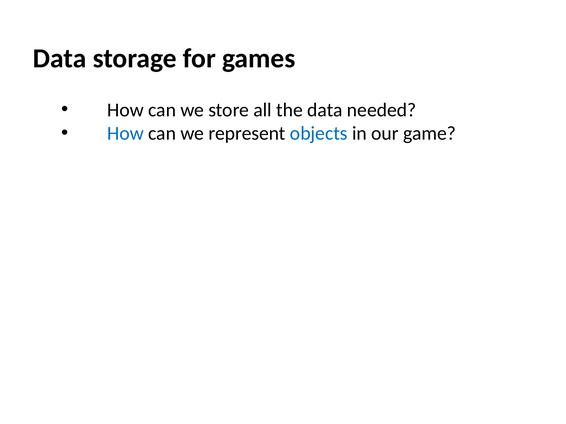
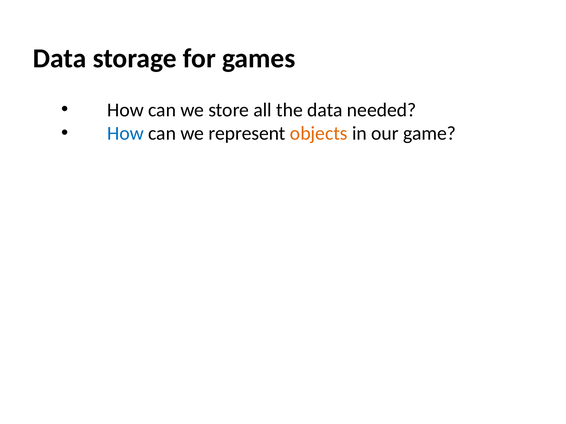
objects colour: blue -> orange (319, 134)
